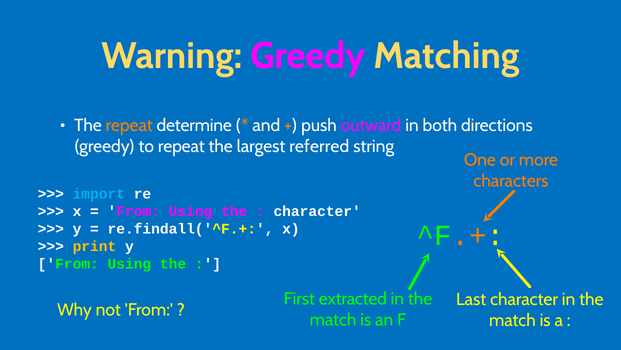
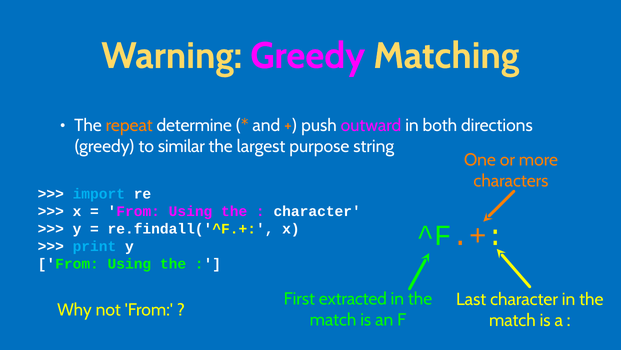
to repeat: repeat -> similar (181, 146)
referred: referred -> purpose (319, 146)
print colour: yellow -> light blue (94, 246)
